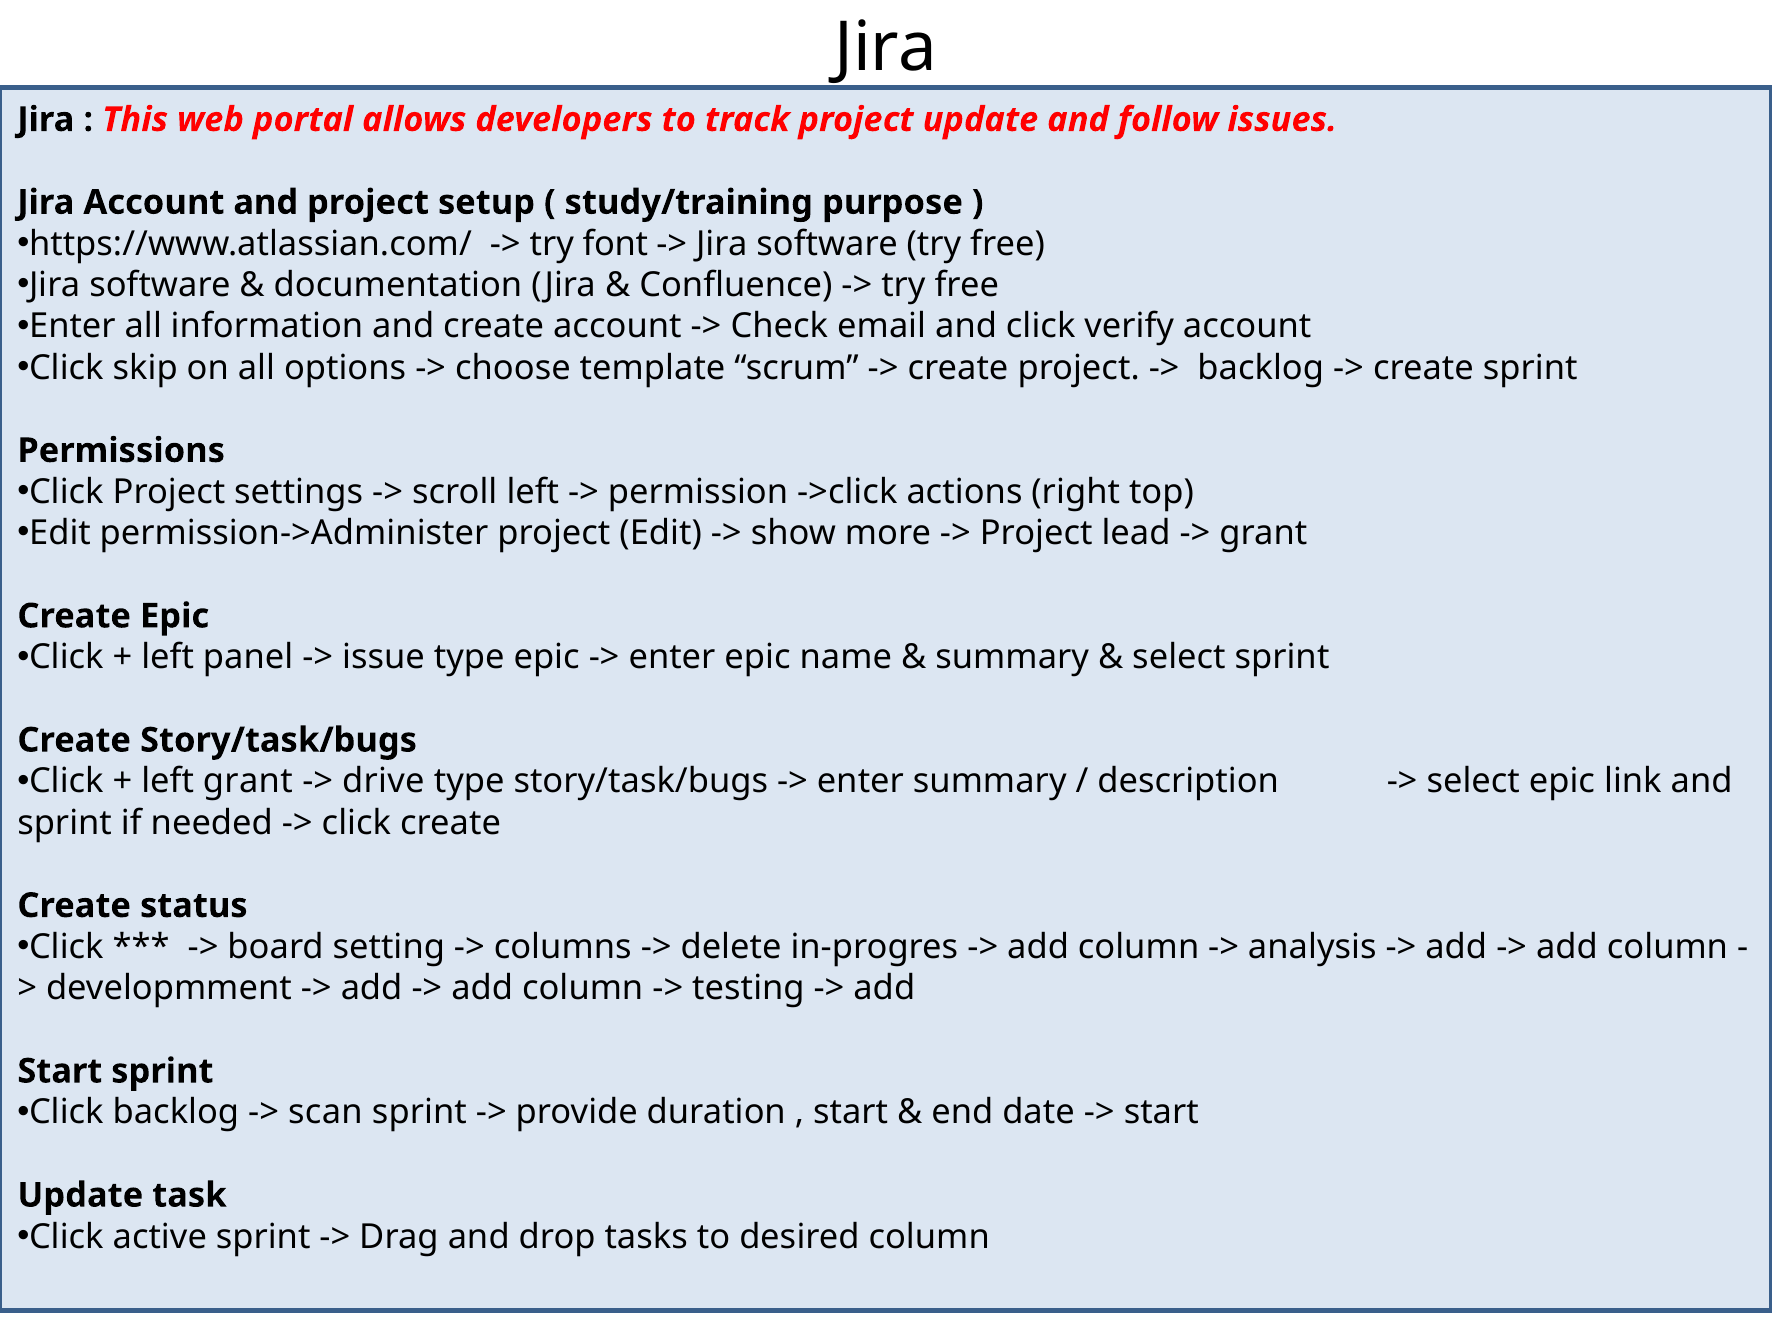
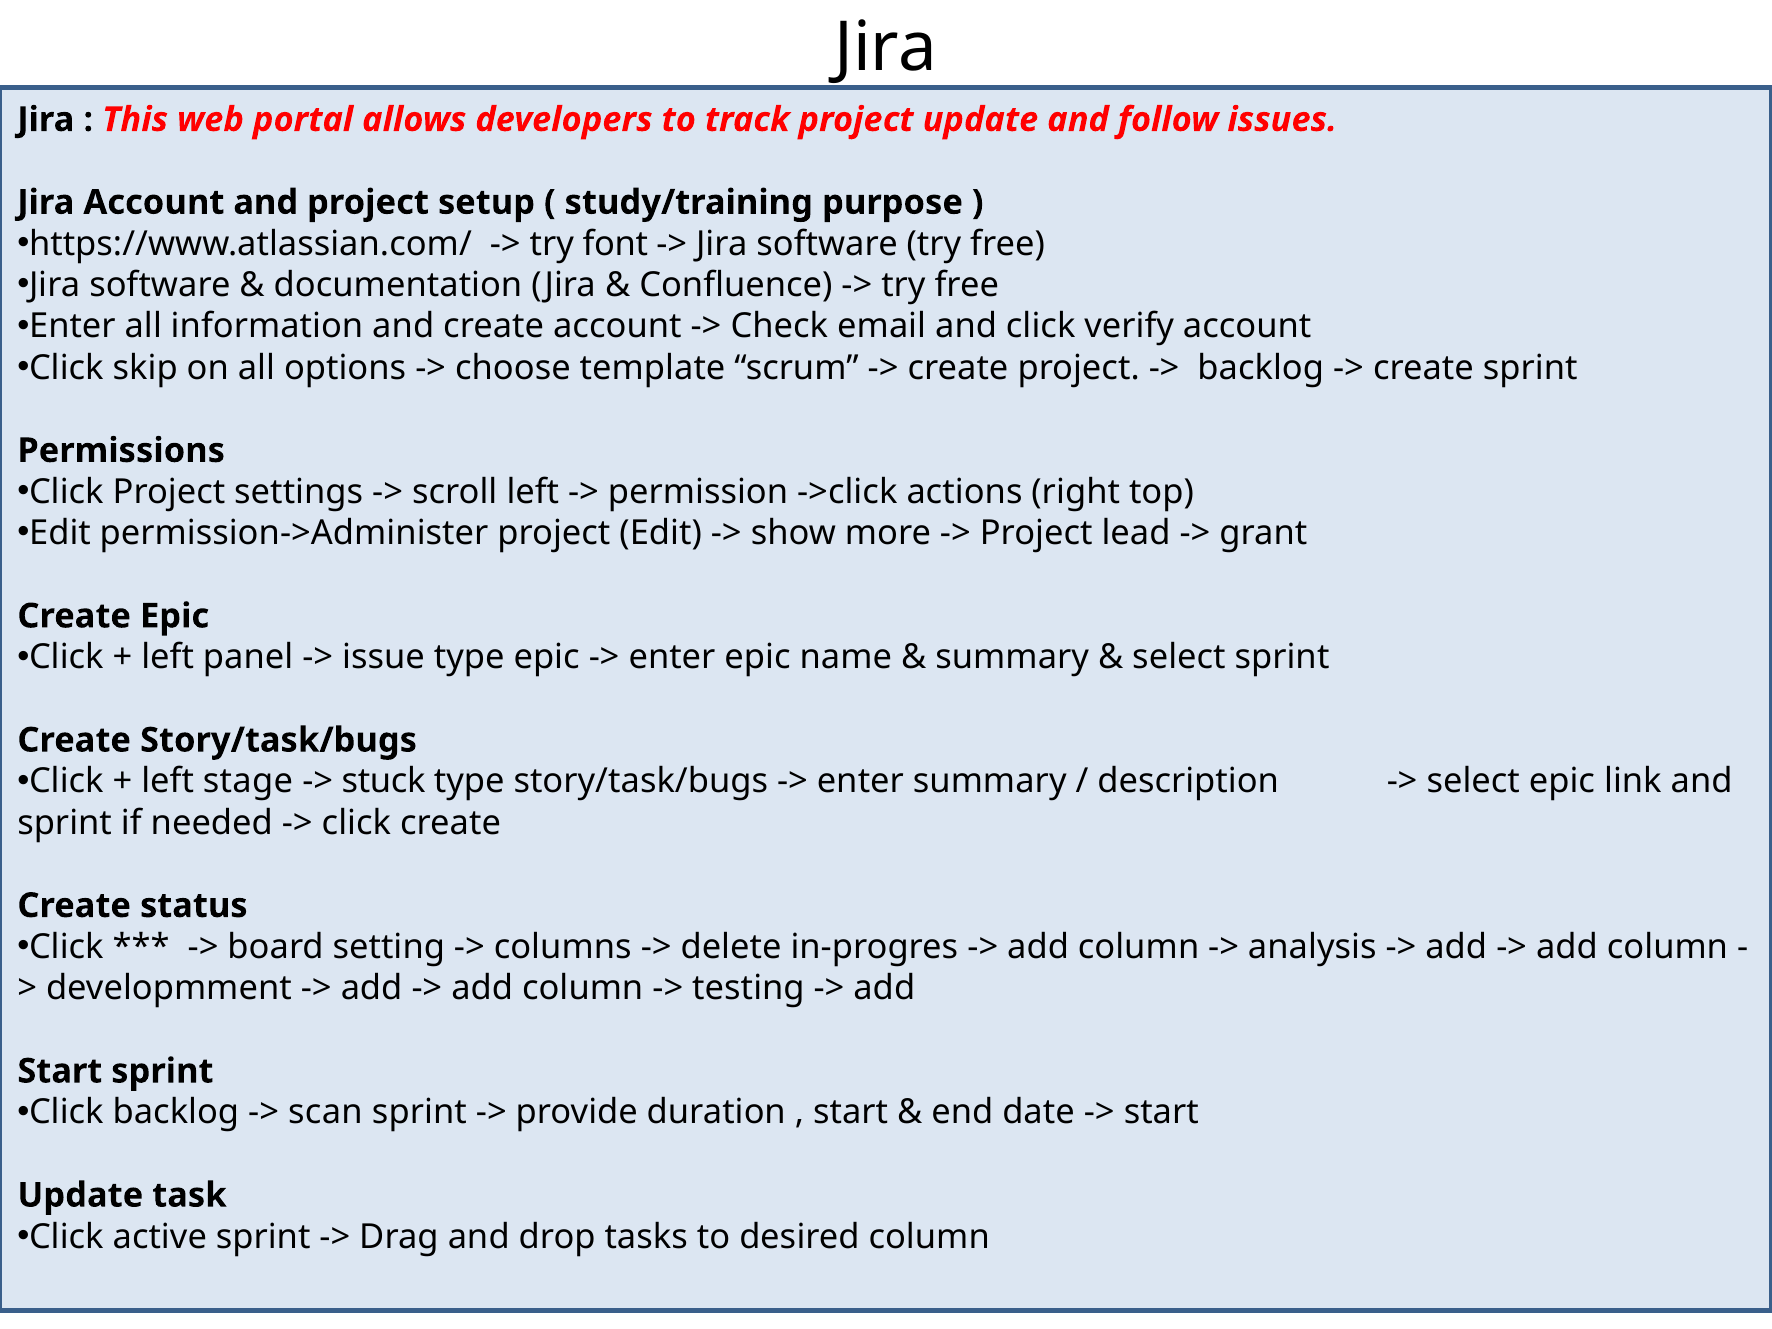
left grant: grant -> stage (248, 782)
drive: drive -> stuck (384, 782)
